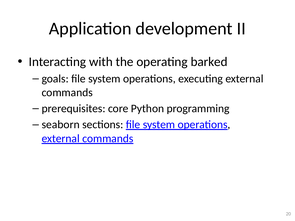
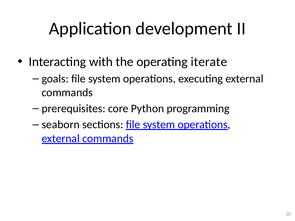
barked: barked -> iterate (209, 62)
